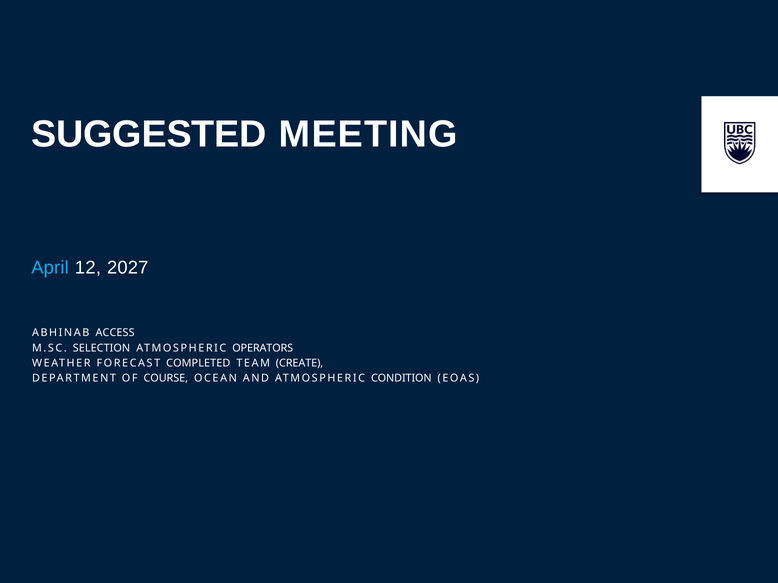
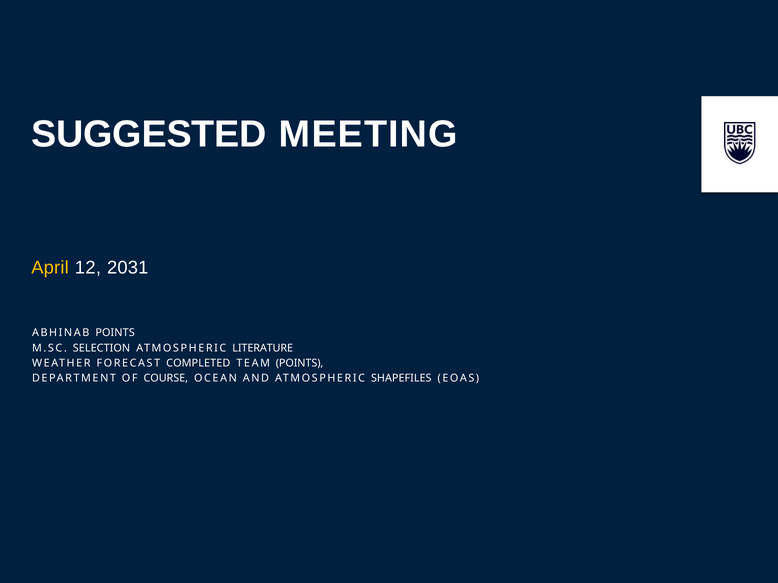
April colour: light blue -> yellow (50, 268)
2027: 2027 -> 2031 (128, 268)
ABHINAB ACCESS: ACCESS -> POINTS (115, 333)
OPERATORS: OPERATORS -> LITERATURE (263, 348)
TEAM CREATE: CREATE -> POINTS (300, 364)
CONDITION: CONDITION -> SHAPEFILES (401, 379)
